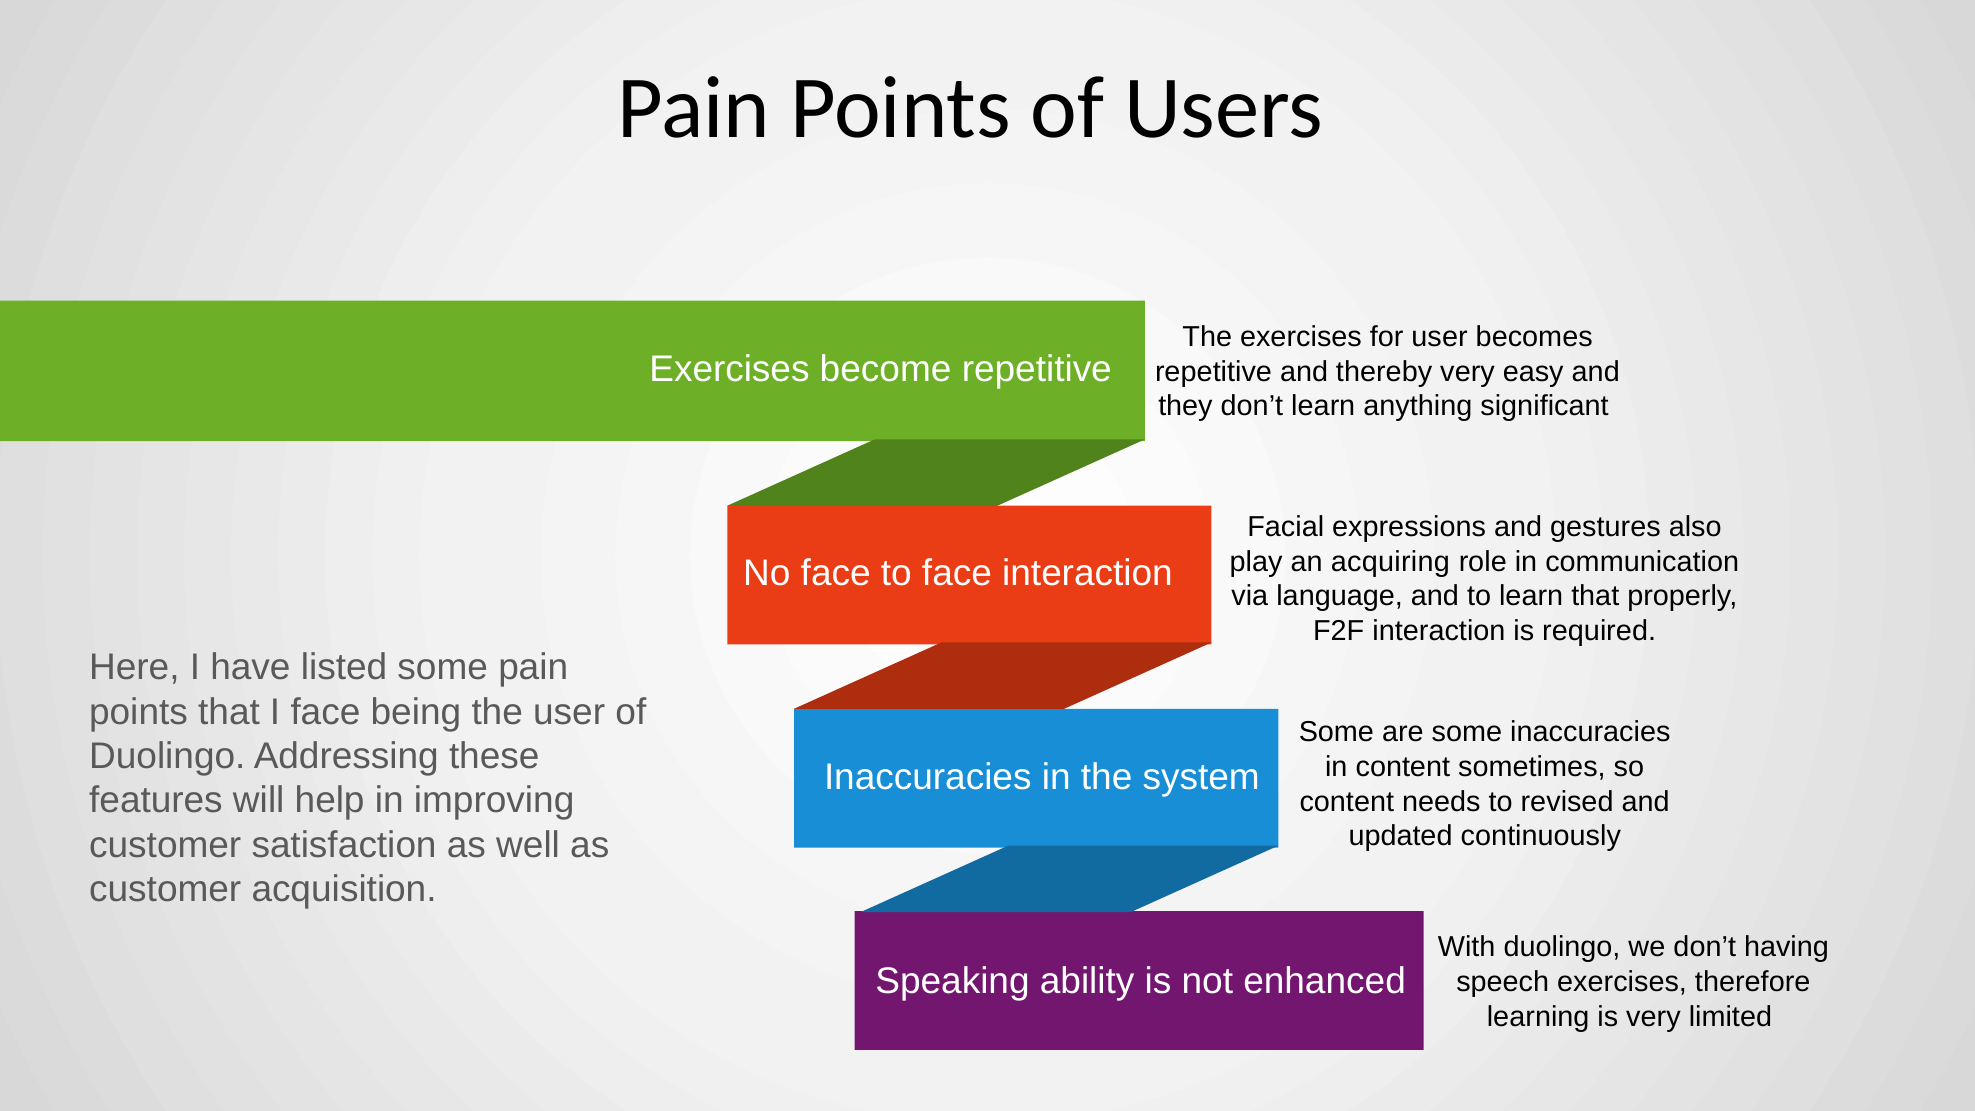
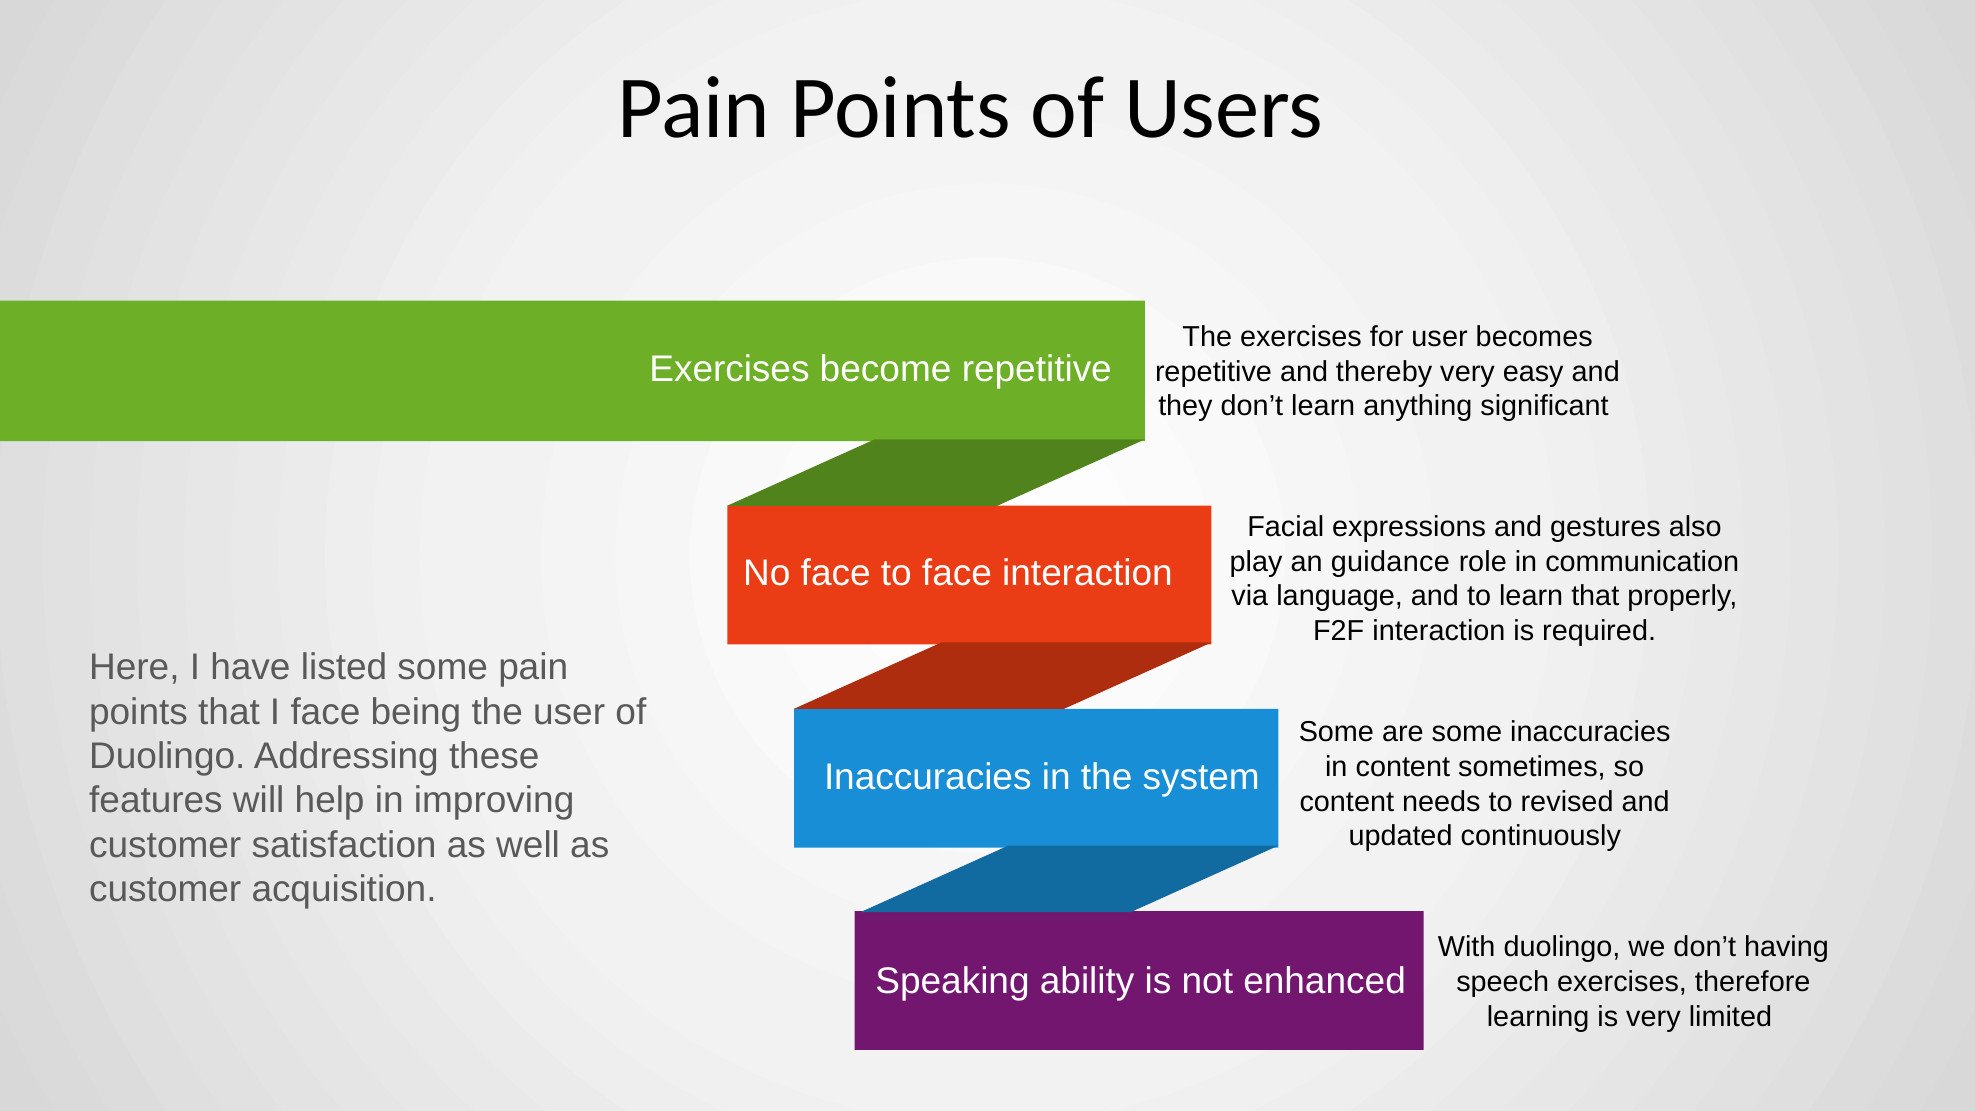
acquiring: acquiring -> guidance (1390, 562)
